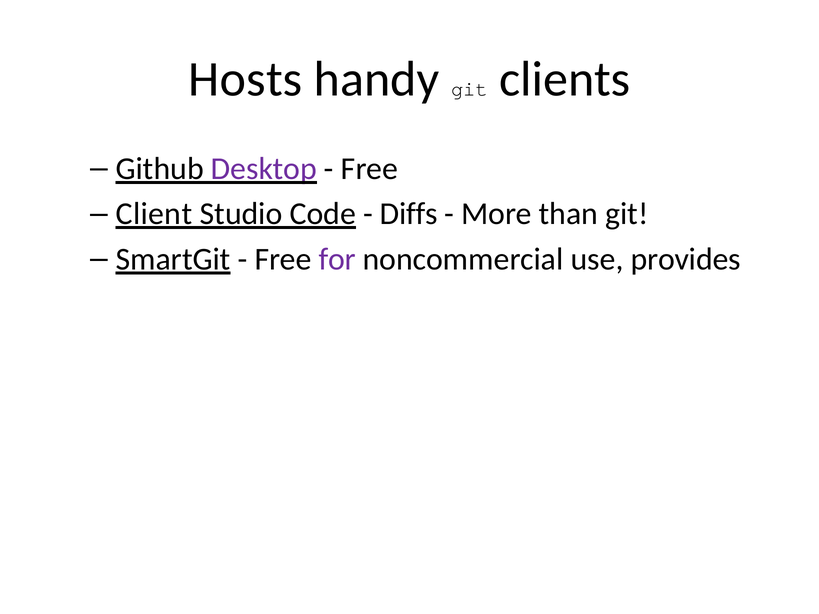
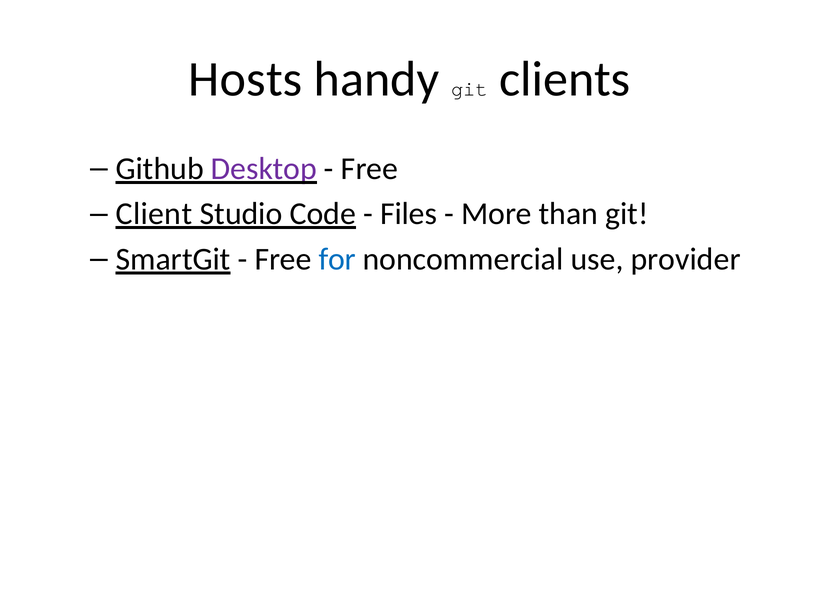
Diffs: Diffs -> Files (409, 214)
for colour: purple -> blue (337, 259)
provides: provides -> provider (686, 259)
